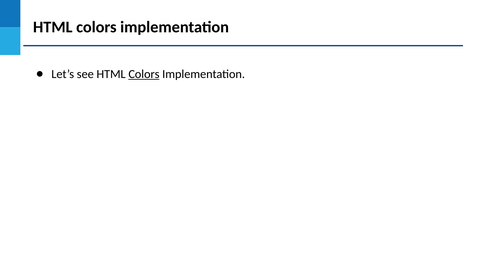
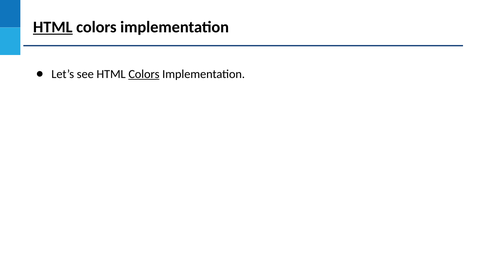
HTML underline: none -> present (53, 27)
